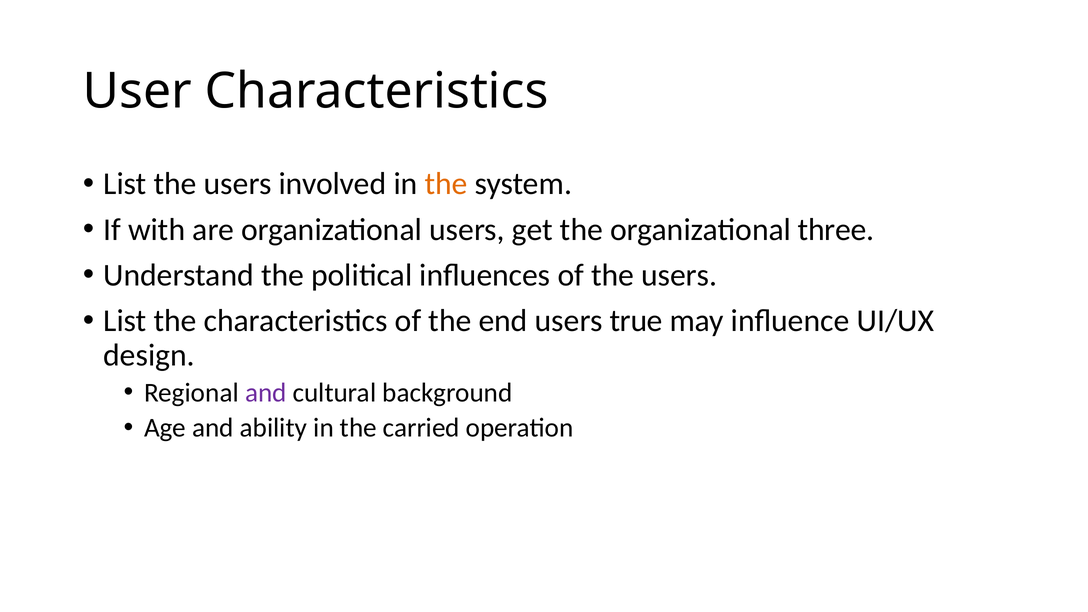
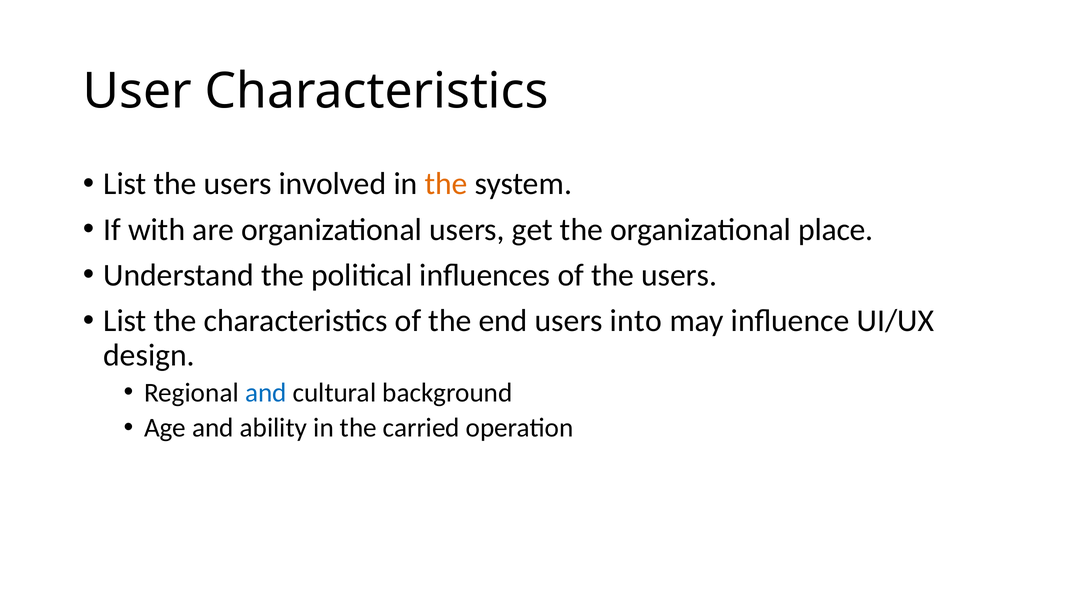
three: three -> place (836, 230)
true: true -> into (636, 321)
and colour: purple -> blue (266, 393)
